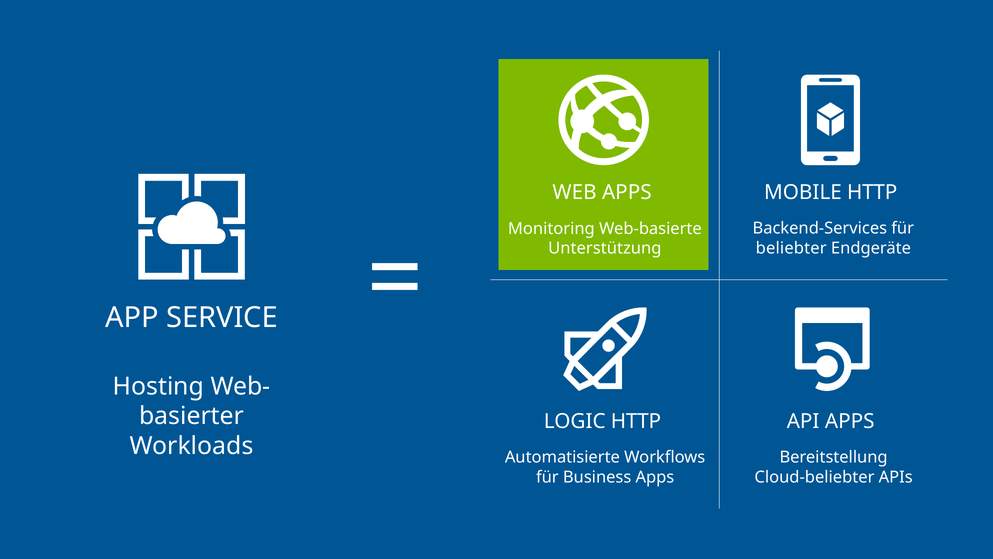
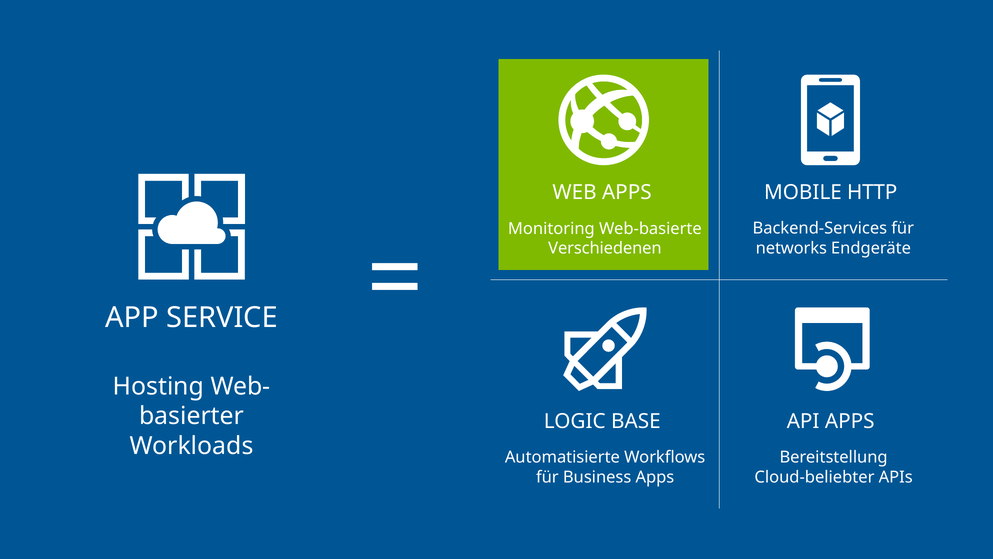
Unterstützung: Unterstützung -> Verschiedenen (605, 248)
beliebter: beliebter -> networks (791, 248)
LOGIC HTTP: HTTP -> BASE (636, 421)
